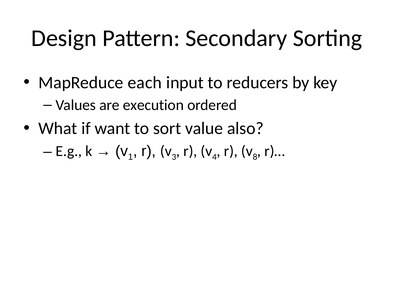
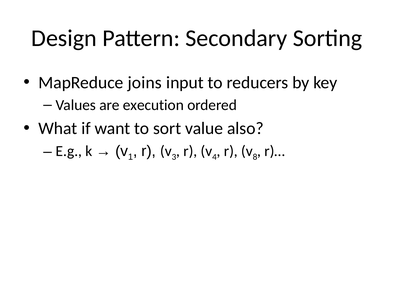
each: each -> joins (145, 83)
